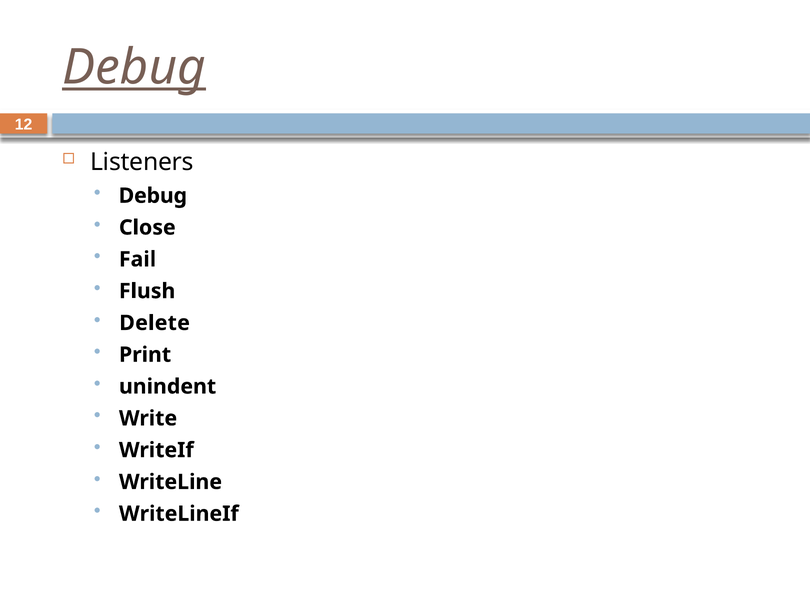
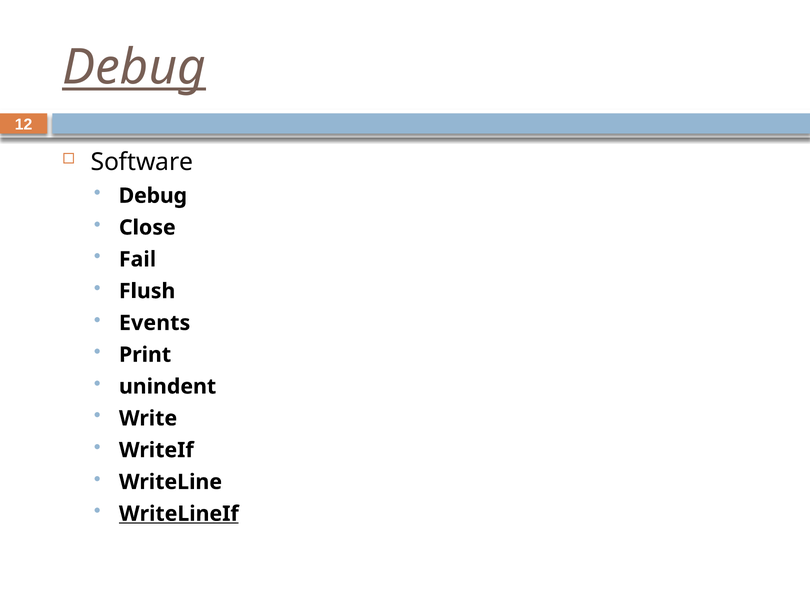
Listeners: Listeners -> Software (142, 162)
Delete: Delete -> Events (155, 323)
WriteLineIf underline: none -> present (179, 514)
